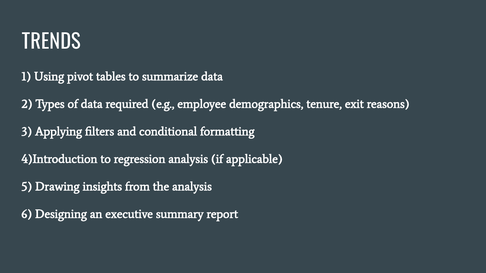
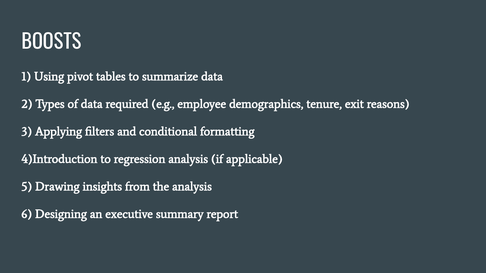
TRENDS: TRENDS -> BOOSTS (51, 42)
